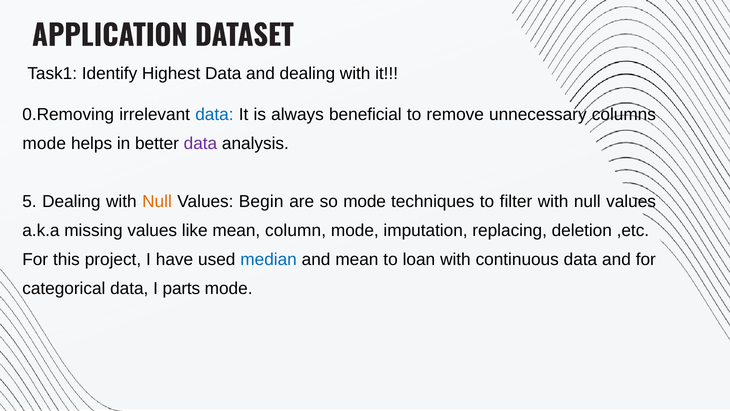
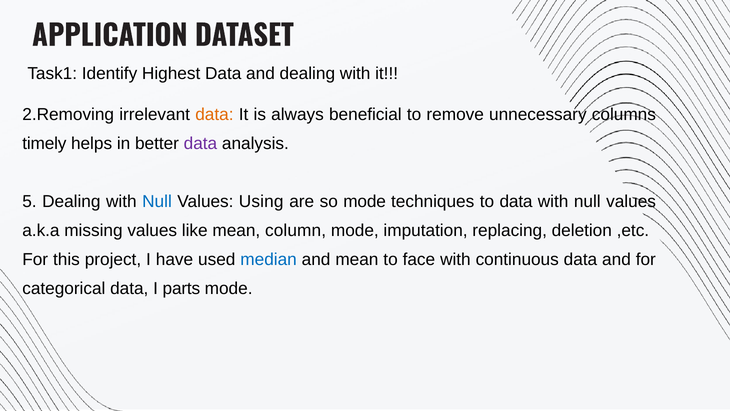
0.Removing: 0.Removing -> 2.Removing (68, 115)
data colour: blue -> orange (214, 115)
mode: mode -> timely (44, 144)
Null colour: orange -> blue (157, 201)
Begin: Begin -> Using (261, 201)
to filter: filter -> data (516, 201)
loan: loan -> face (419, 259)
